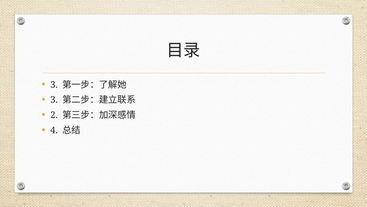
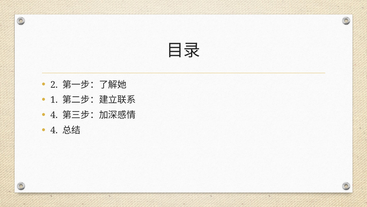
3: 3 -> 2 (54, 84)
3: 3 -> 1 (54, 100)
2: 2 -> 4 (54, 115)
